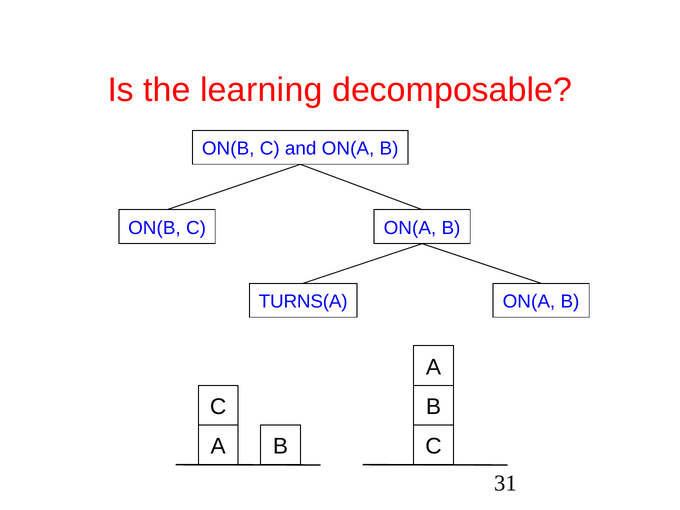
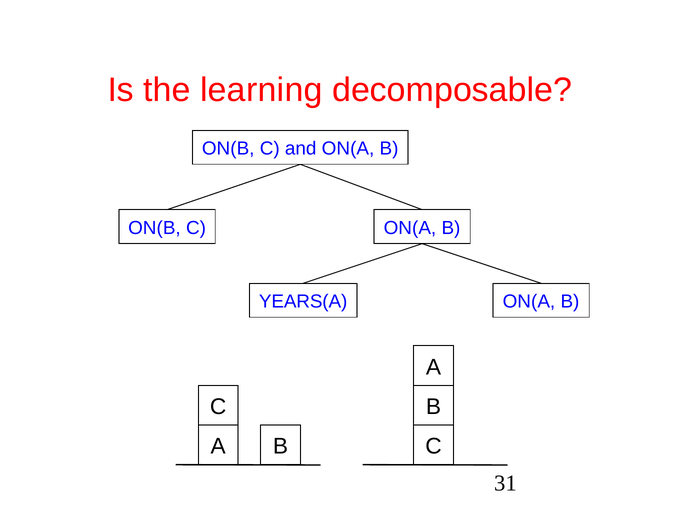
TURNS(A: TURNS(A -> YEARS(A (303, 302)
